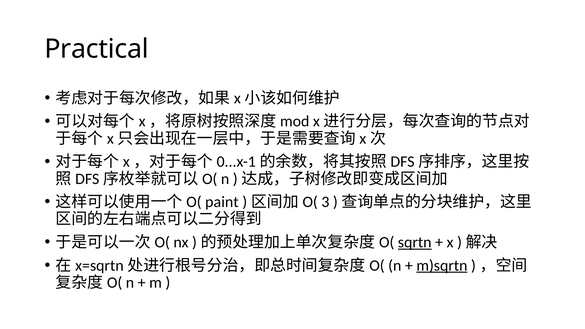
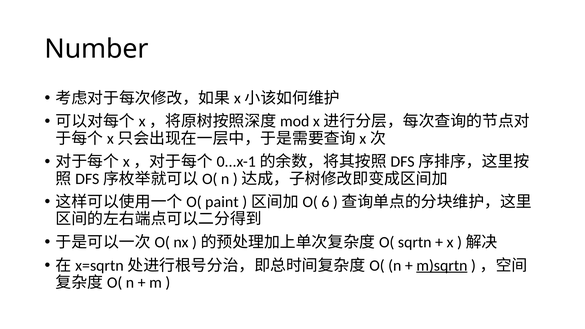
Practical: Practical -> Number (97, 49)
3: 3 -> 6 (325, 202)
sqrtn underline: present -> none (415, 242)
